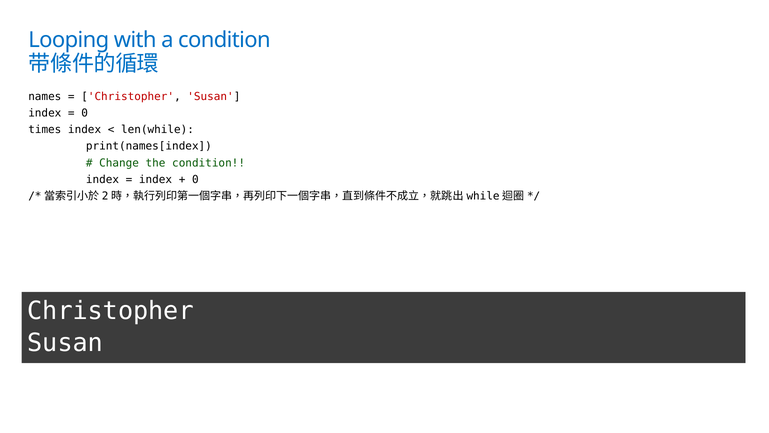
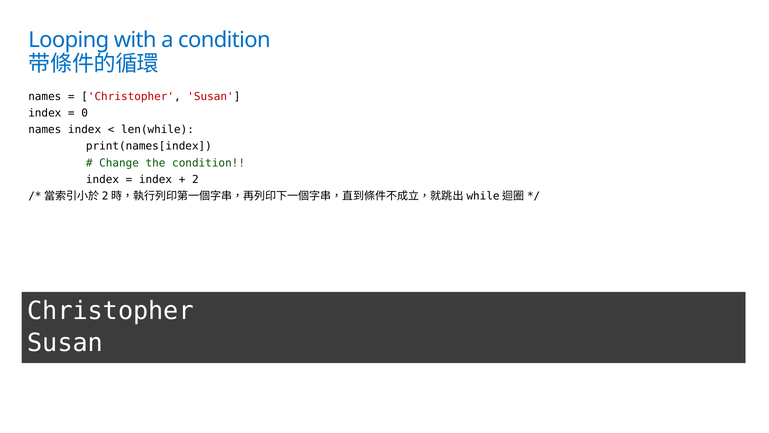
times: times -> names (45, 130)
0: 0 -> 2 (195, 179)
